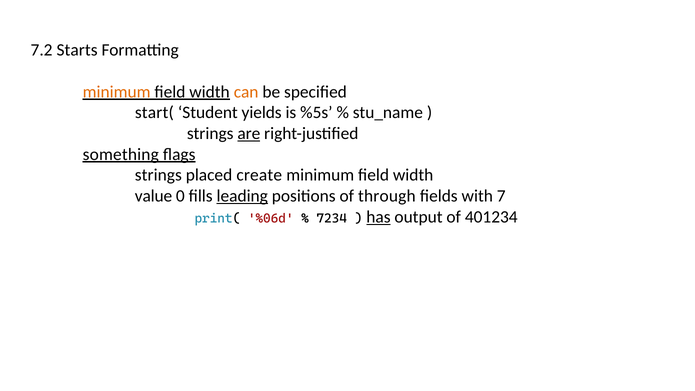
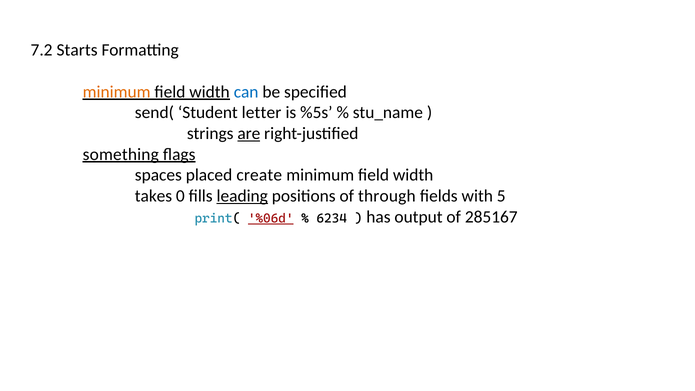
can colour: orange -> blue (246, 92)
start(: start( -> send( (154, 113)
yields: yields -> letter (262, 113)
strings: strings -> spaces (158, 175)
value: value -> takes (153, 196)
7: 7 -> 5 (501, 196)
%06d underline: none -> present (271, 218)
7234: 7234 -> 6234 (332, 218)
has underline: present -> none (378, 217)
401234: 401234 -> 285167 (491, 217)
